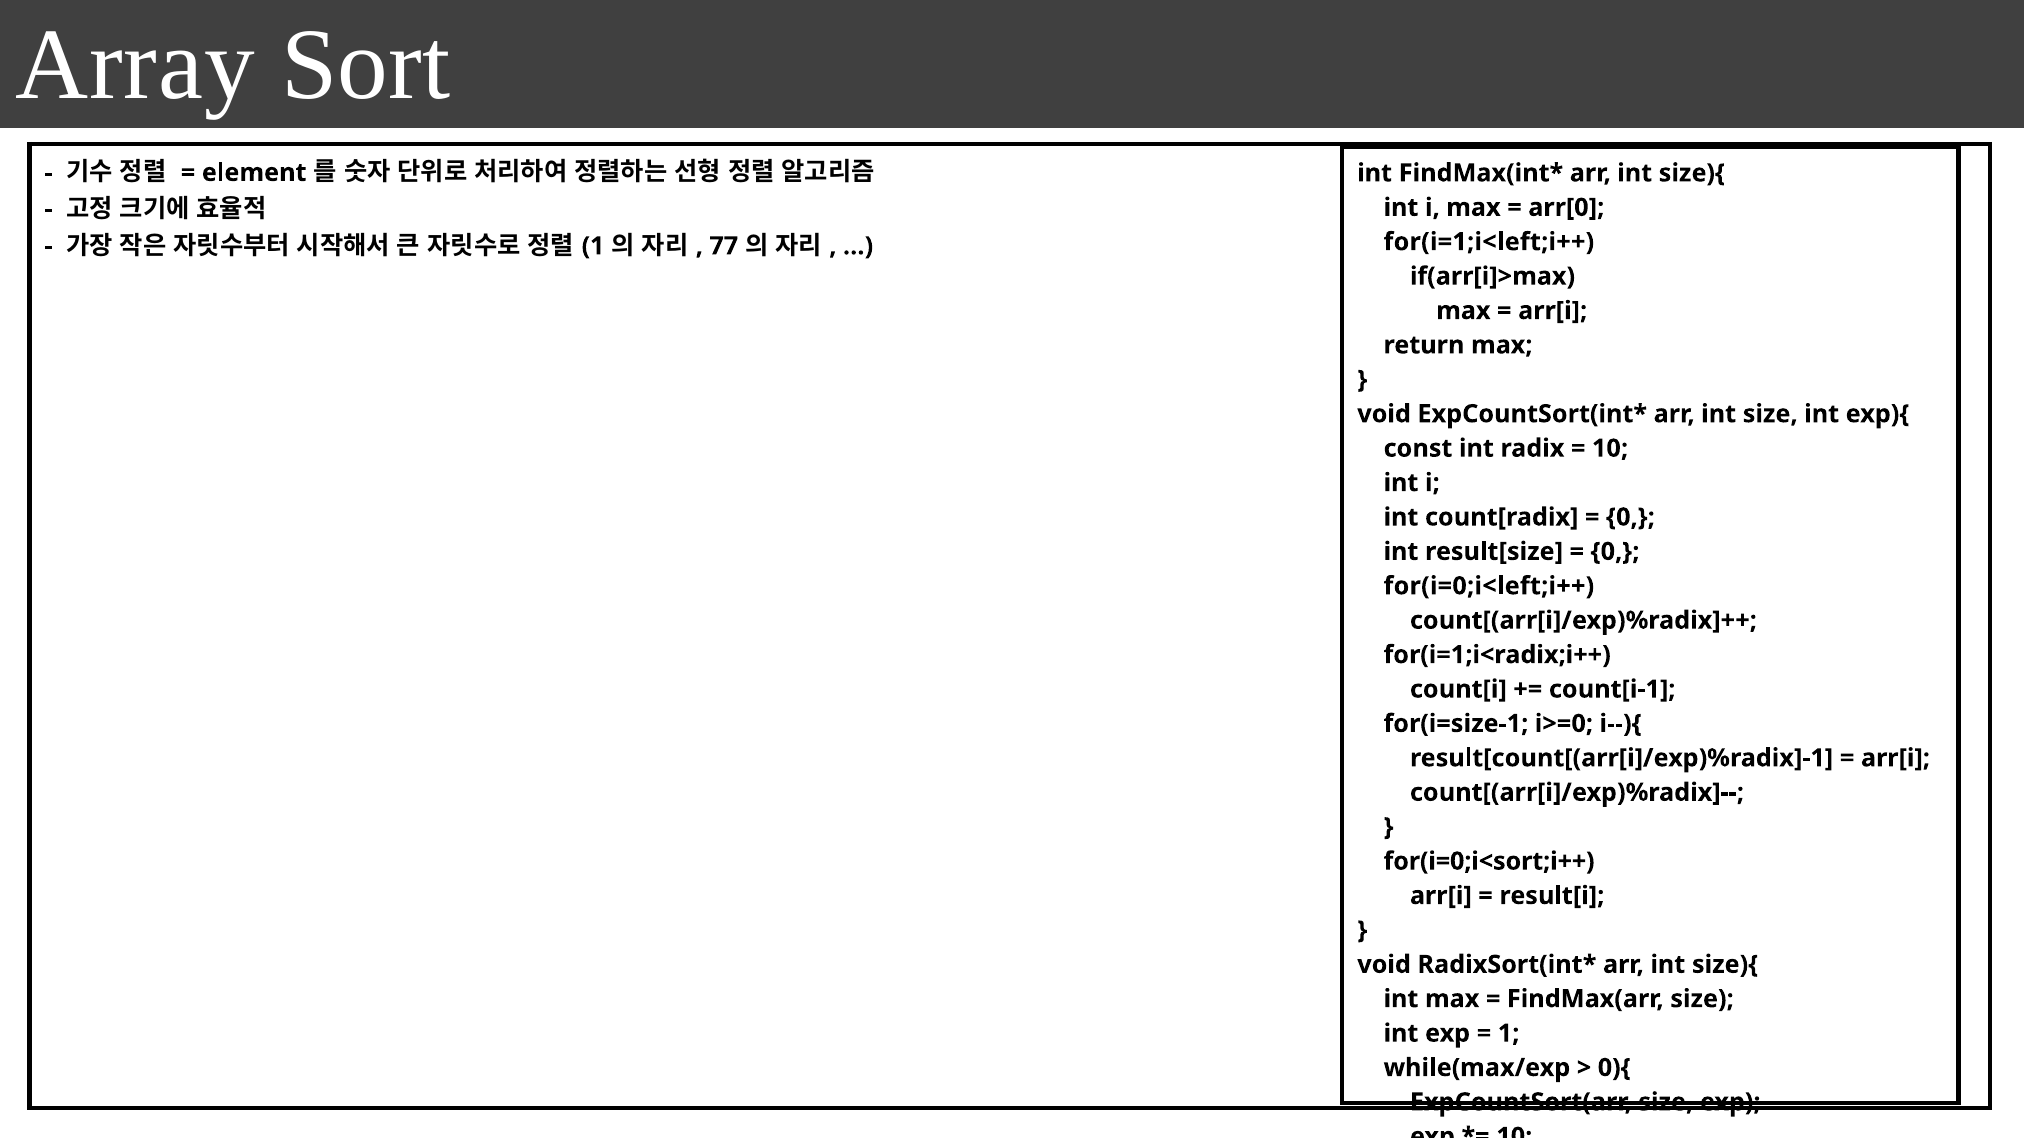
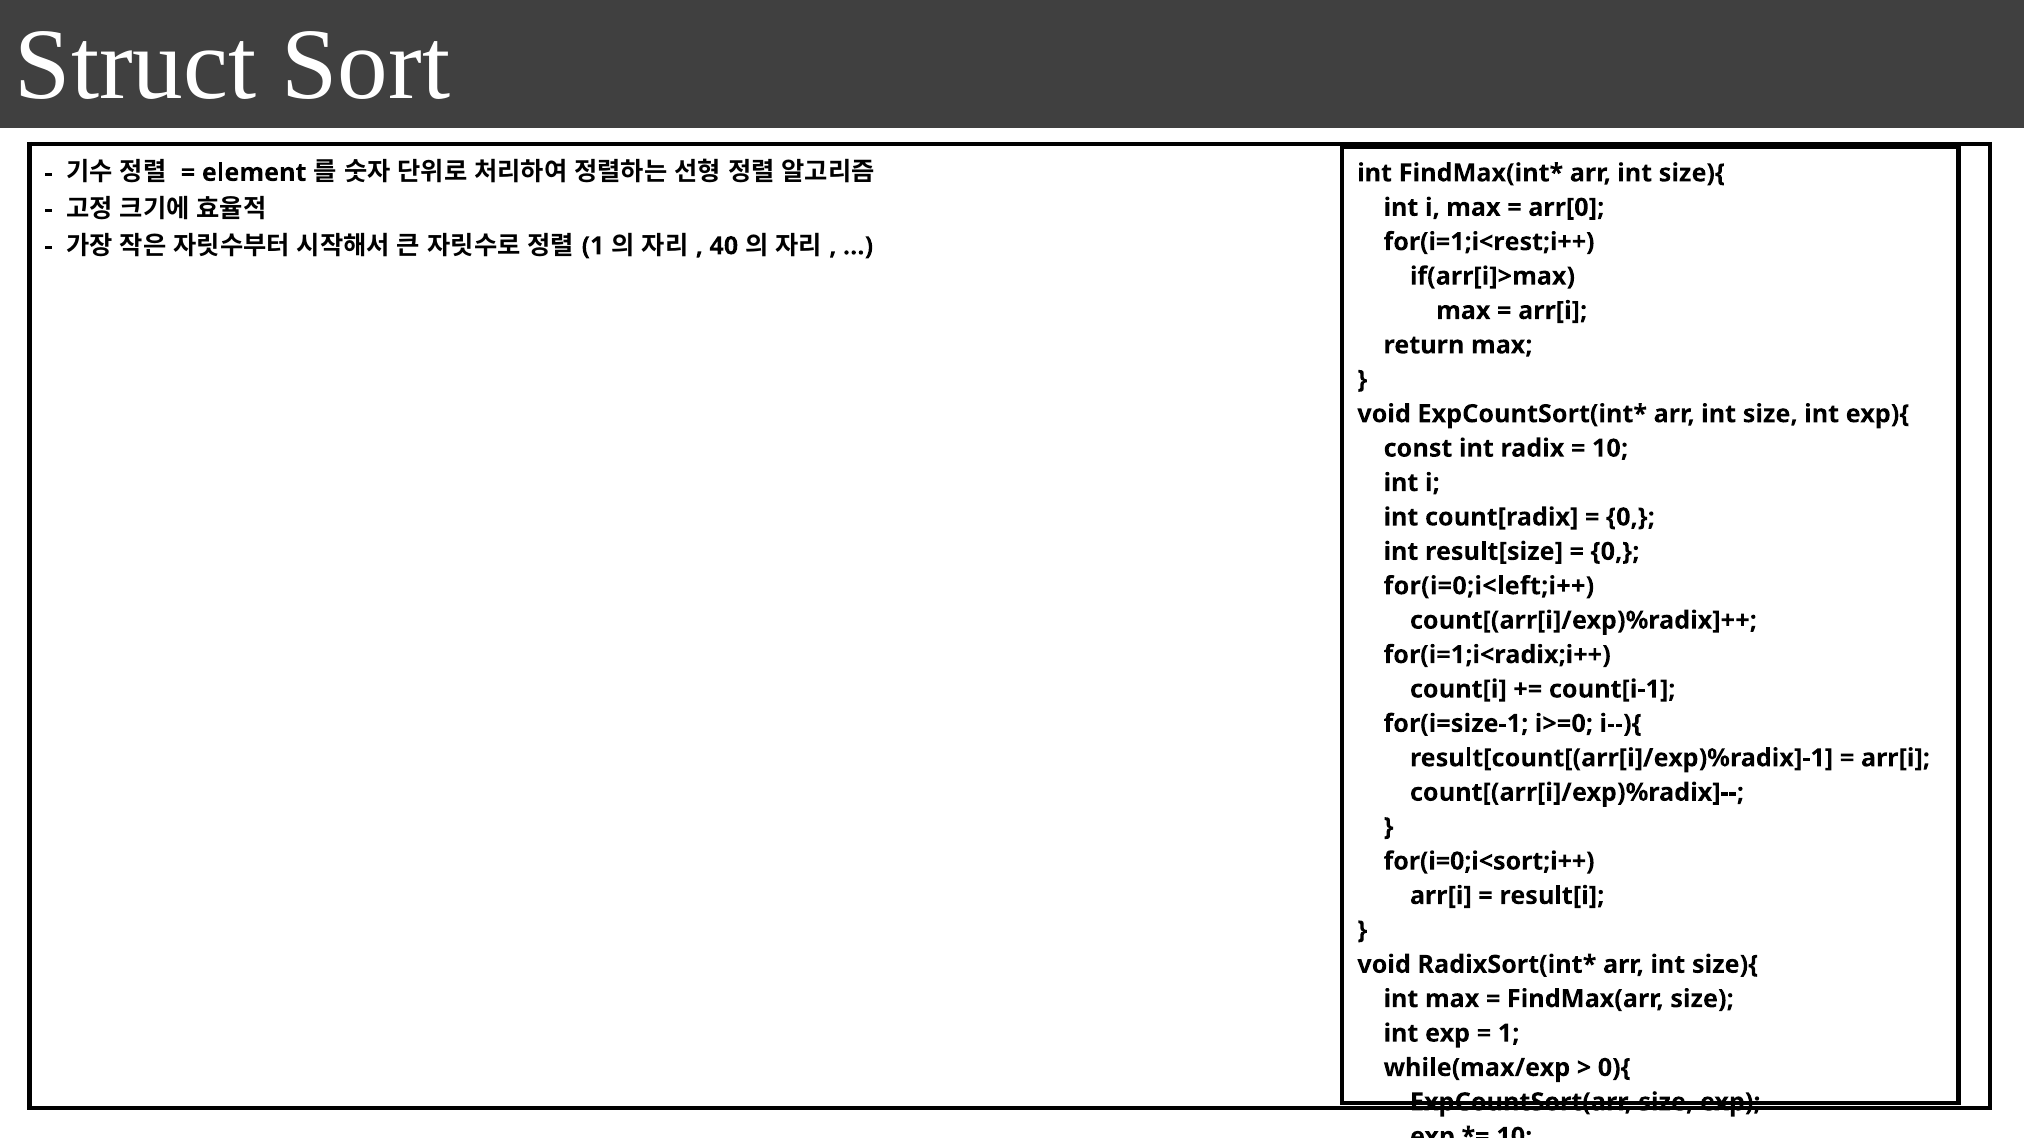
Array: Array -> Struct (136, 66)
for(i=1;i<left;i++: for(i=1;i<left;i++ -> for(i=1;i<rest;i++ (1489, 242)
77: 77 -> 40 (724, 246)
